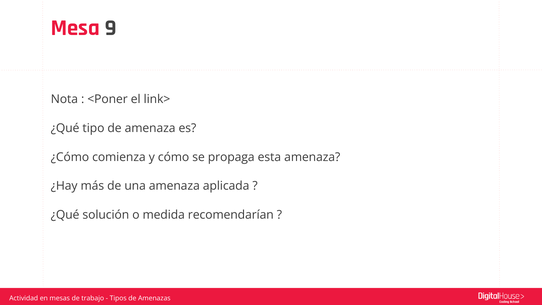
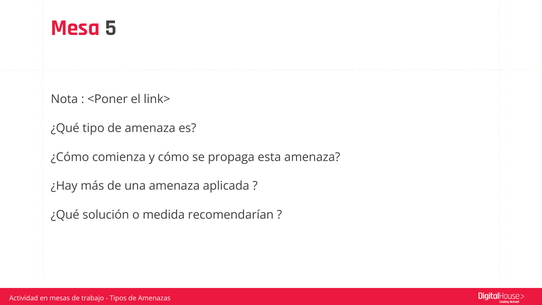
9: 9 -> 5 (111, 28)
